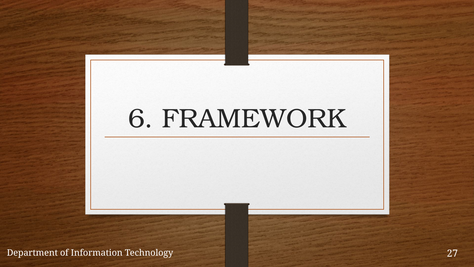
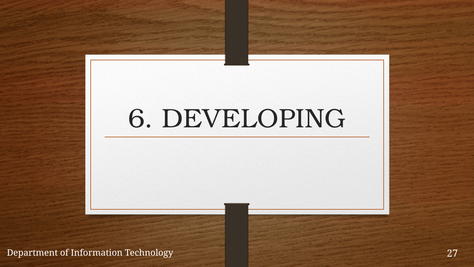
FRAMEWORK: FRAMEWORK -> DEVELOPING (254, 118)
